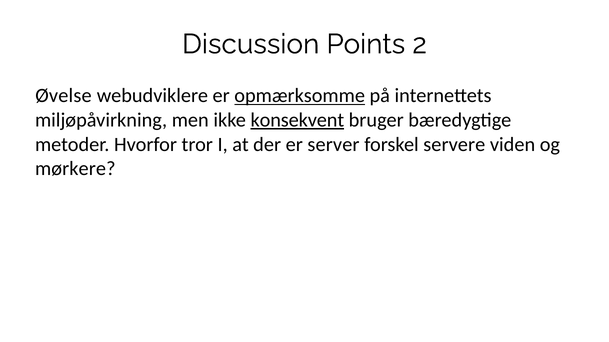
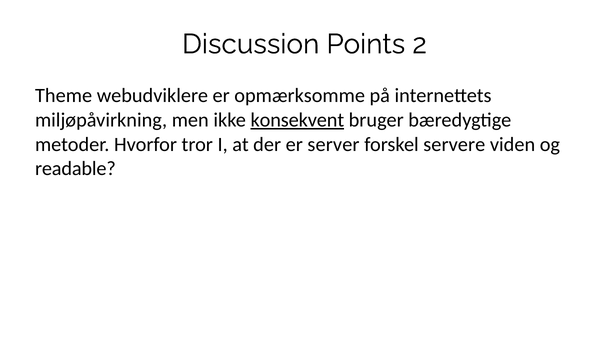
Øvelse: Øvelse -> Theme (64, 96)
opmærksomme underline: present -> none (300, 96)
mørkere: mørkere -> readable (75, 169)
